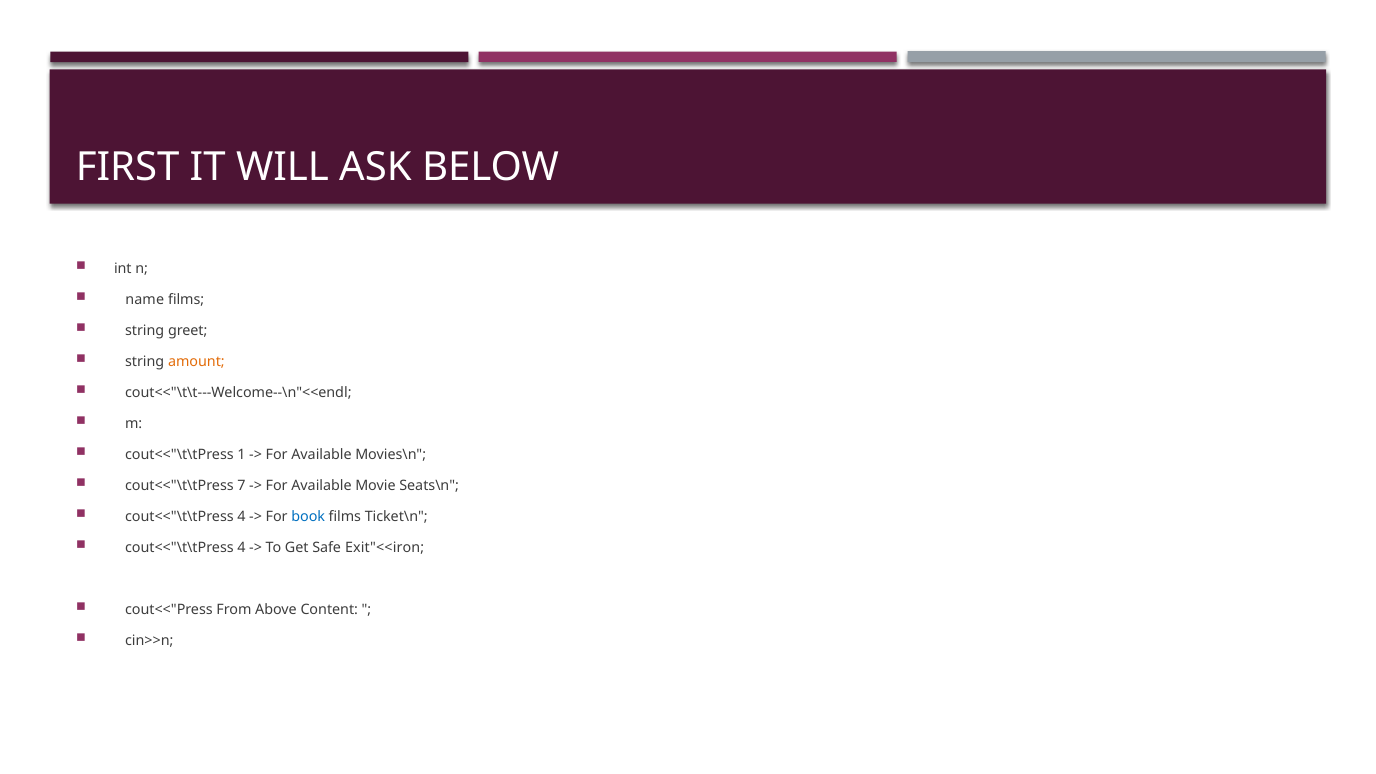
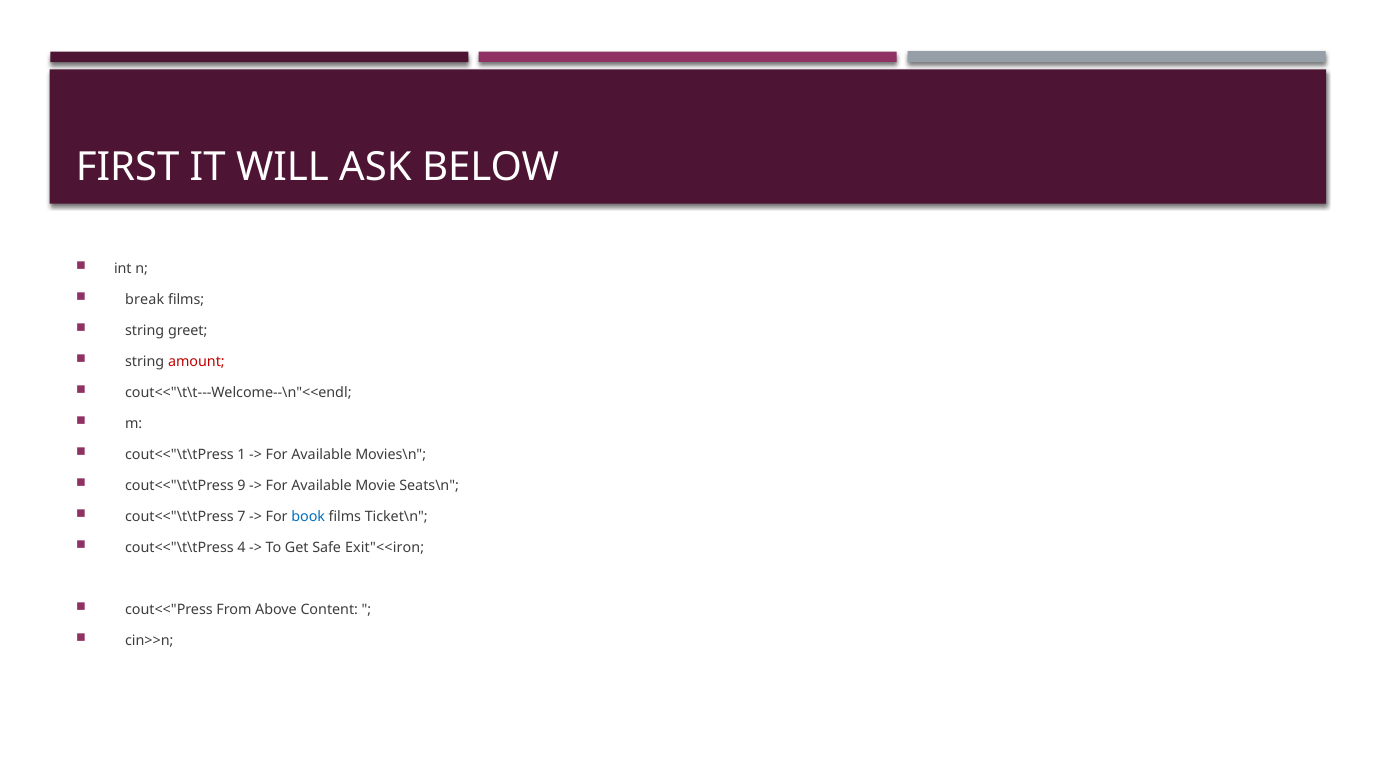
name: name -> break (145, 300)
amount colour: orange -> red (196, 362)
7: 7 -> 9 (241, 486)
4: 4 -> 7 (241, 517)
